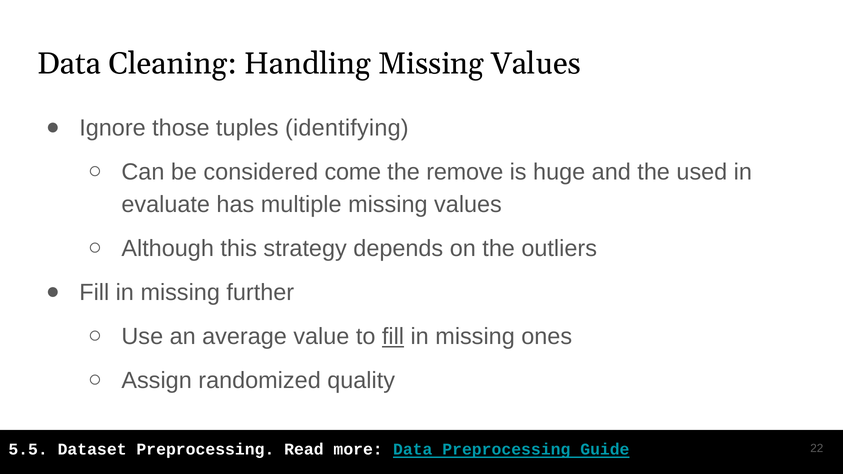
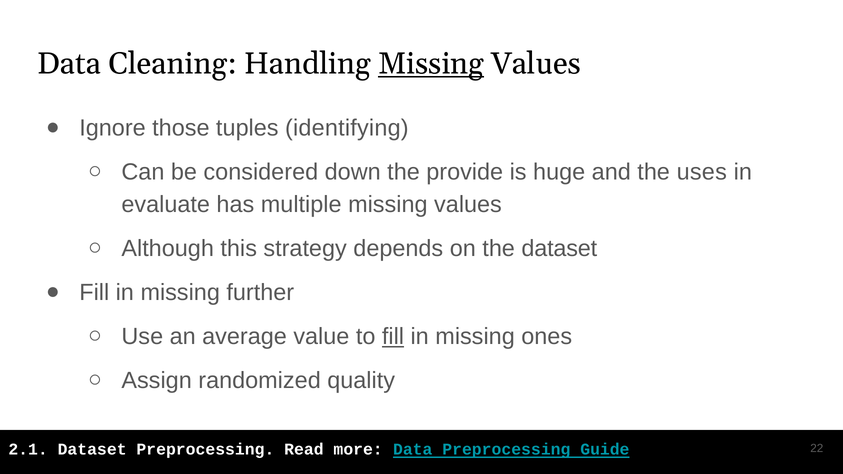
Missing underline: none -> present (431, 64)
come: come -> down (353, 172)
remove: remove -> provide (465, 172)
used: used -> uses (702, 172)
the outliers: outliers -> dataset (559, 249)
5.5: 5.5 -> 2.1 (28, 450)
